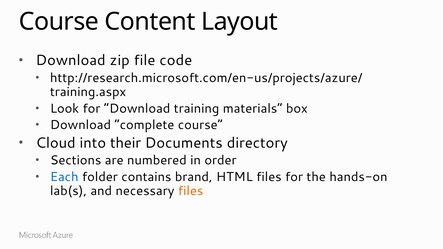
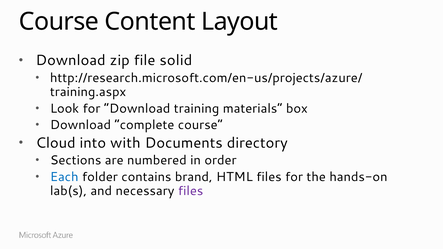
code: code -> solid (176, 61)
their: their -> with (125, 143)
files colour: orange -> purple (191, 191)
